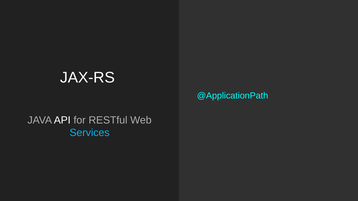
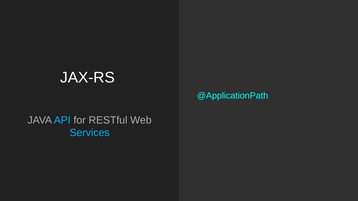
API colour: white -> light blue (62, 120)
